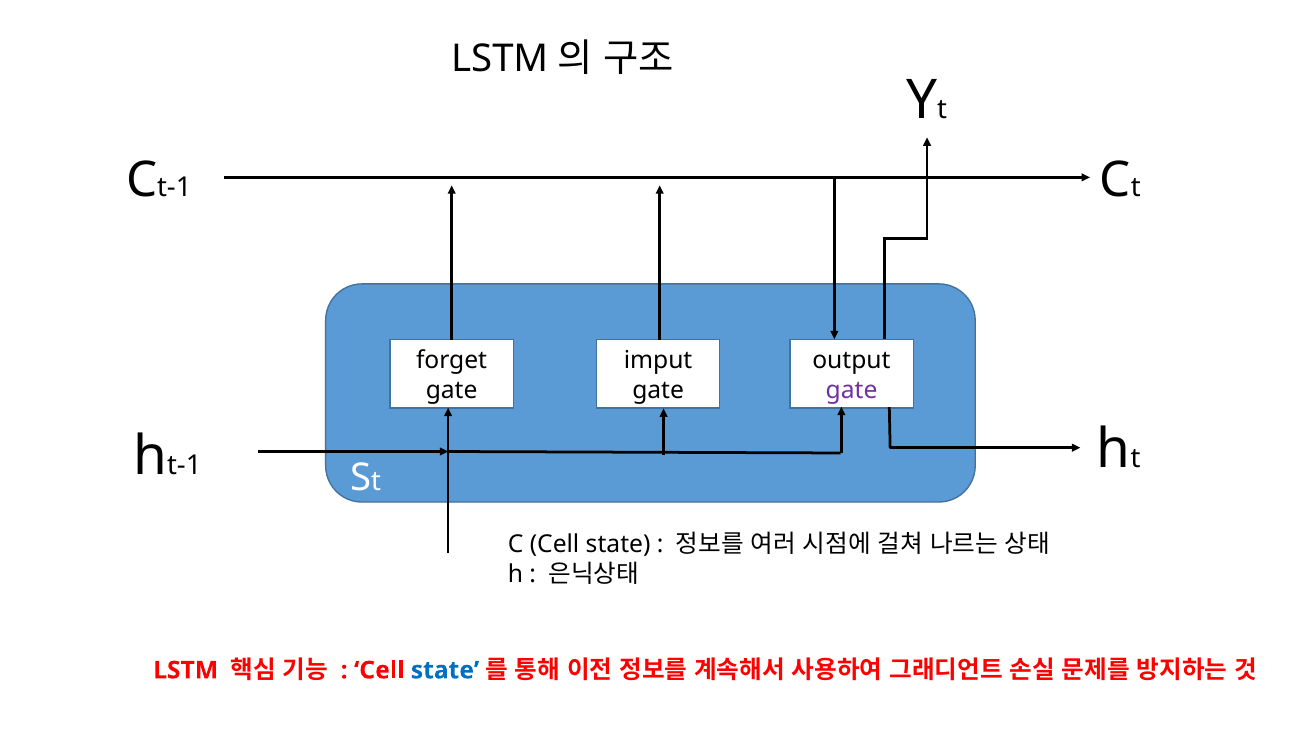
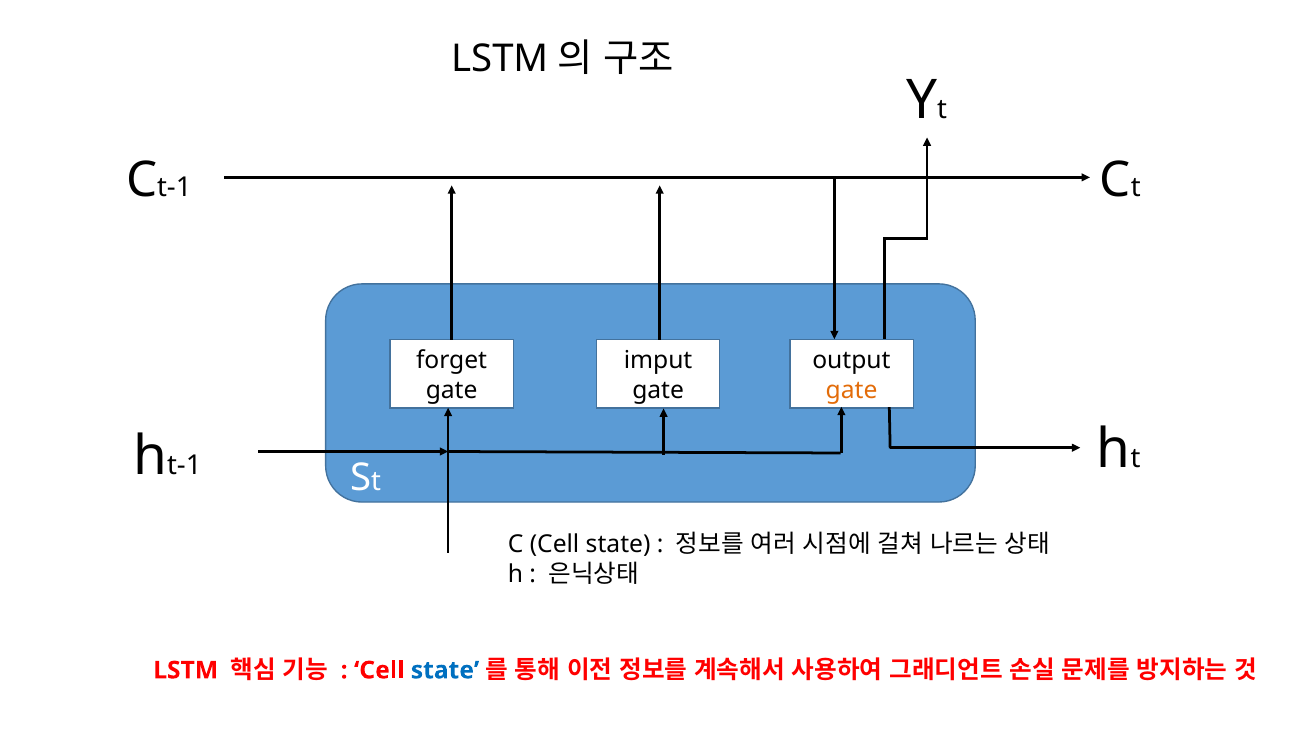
gate colour: purple -> orange (852, 390)
